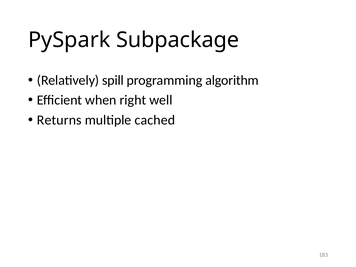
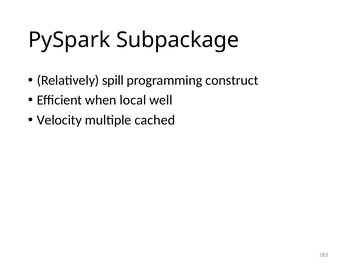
algorithm: algorithm -> construct (232, 80)
right: right -> local (133, 100)
Returns: Returns -> Velocity (59, 120)
